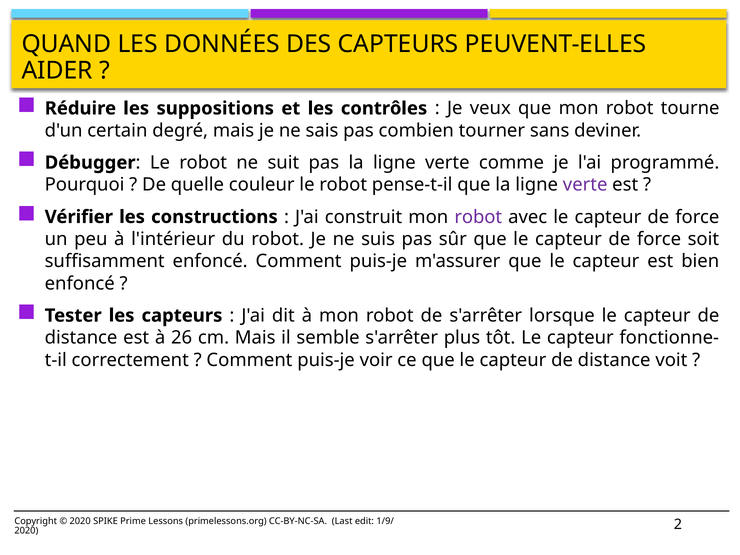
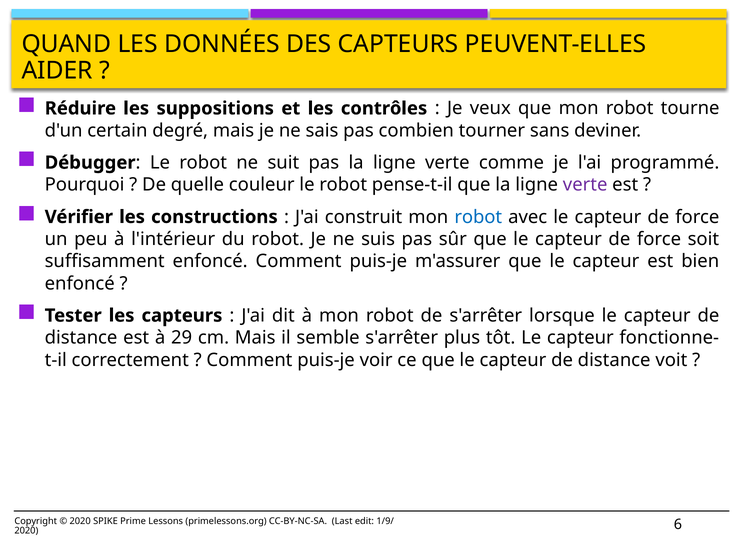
robot colour: purple -> blue (478, 217)
26: 26 -> 29 (182, 338)
2: 2 -> 6 (678, 525)
